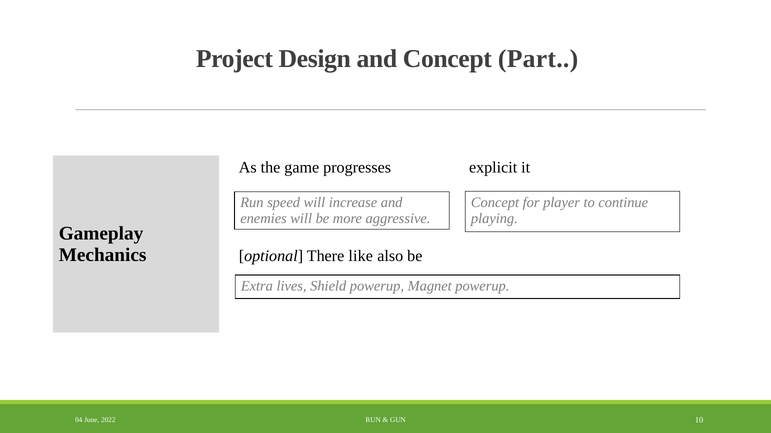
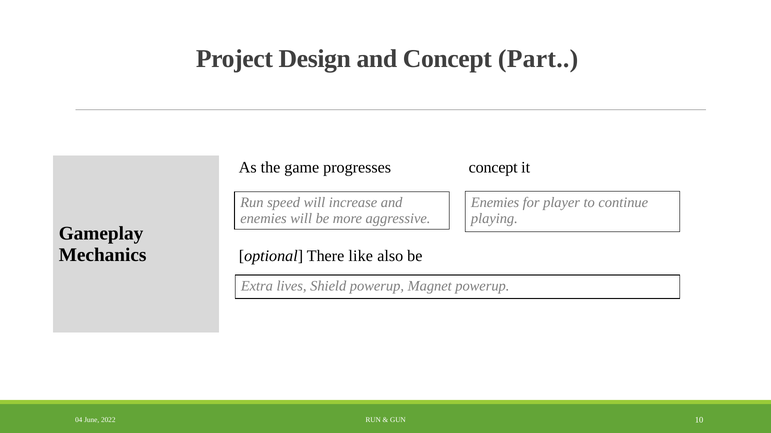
progresses explicit: explicit -> concept (493, 168)
Concept: Concept -> Enemies (495, 203)
